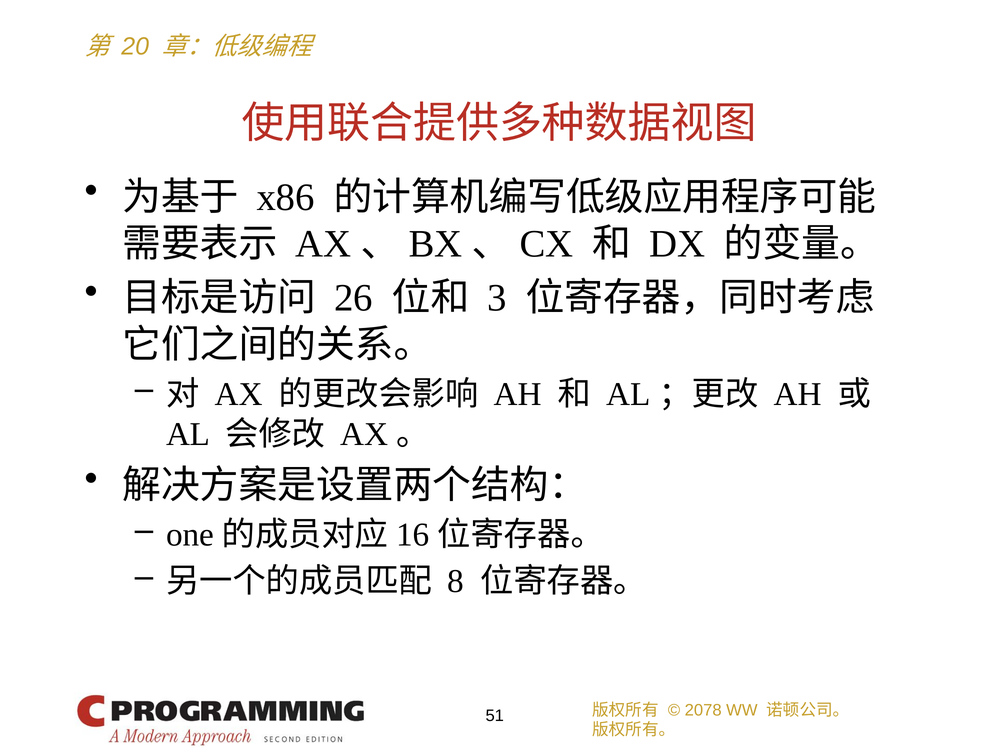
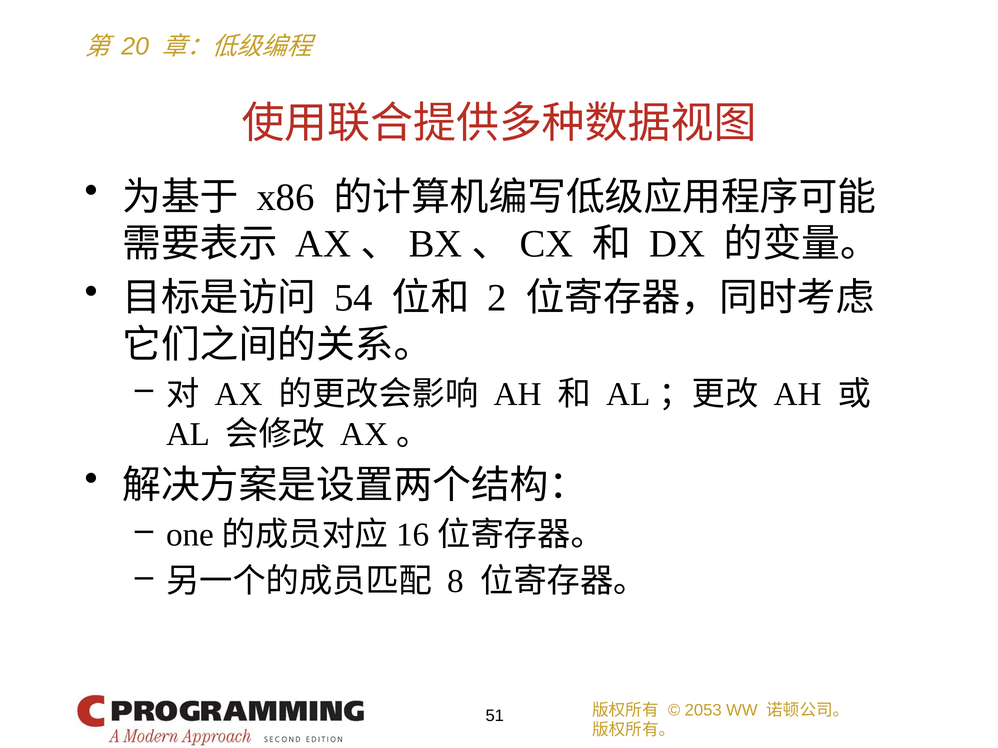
26: 26 -> 54 (353, 298)
3: 3 -> 2 (497, 298)
2078: 2078 -> 2053 (703, 711)
